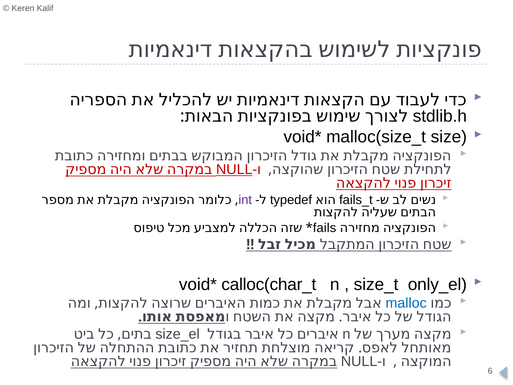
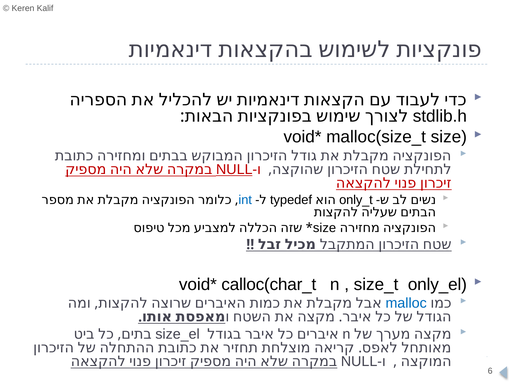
int colour: purple -> blue (245, 200)
fails_t: fails_t -> only_t (356, 200)
fails: fails -> size (325, 228)
